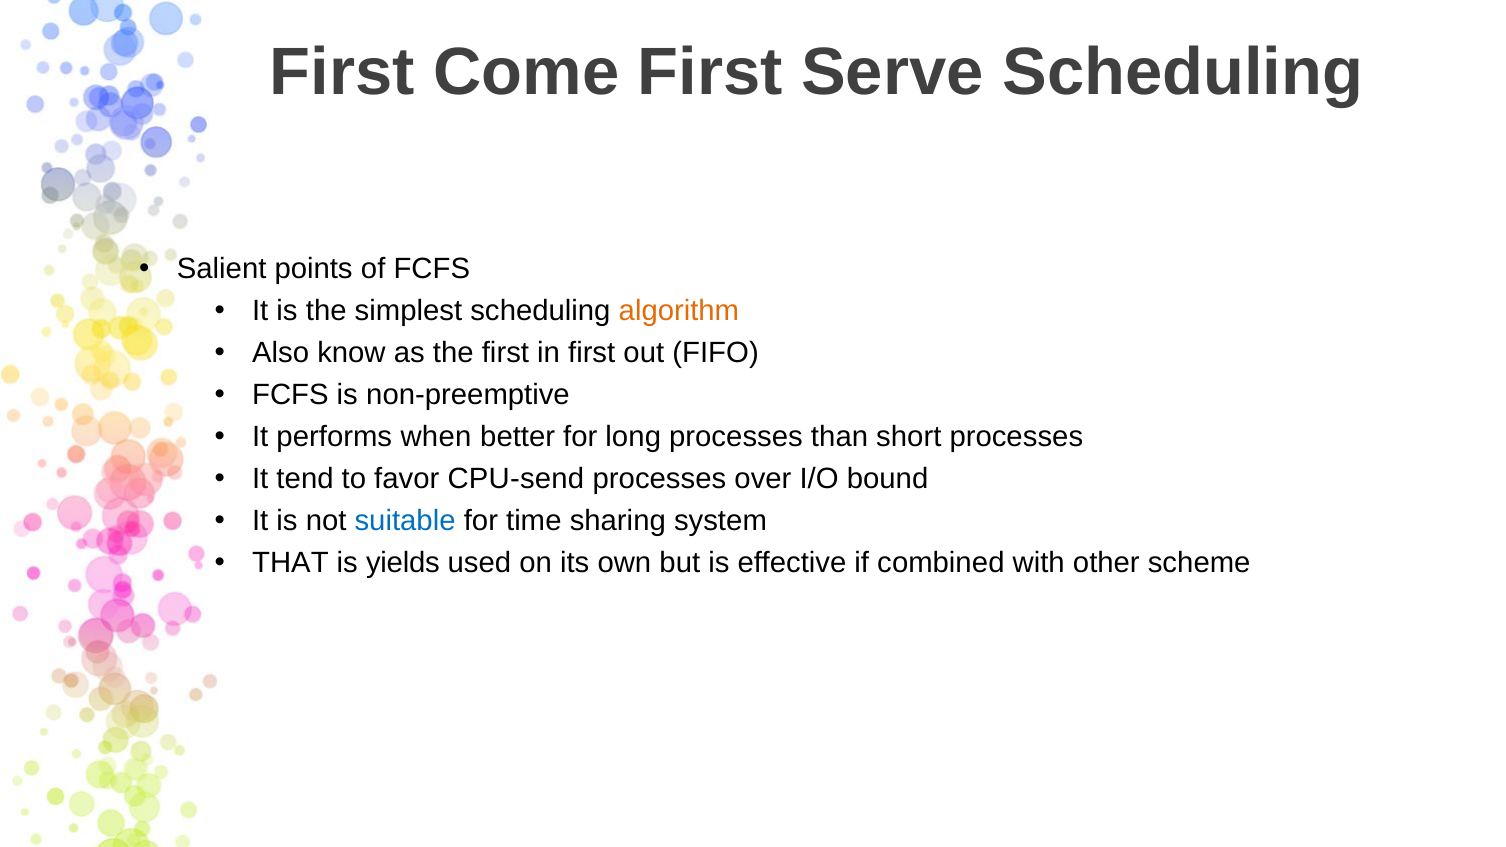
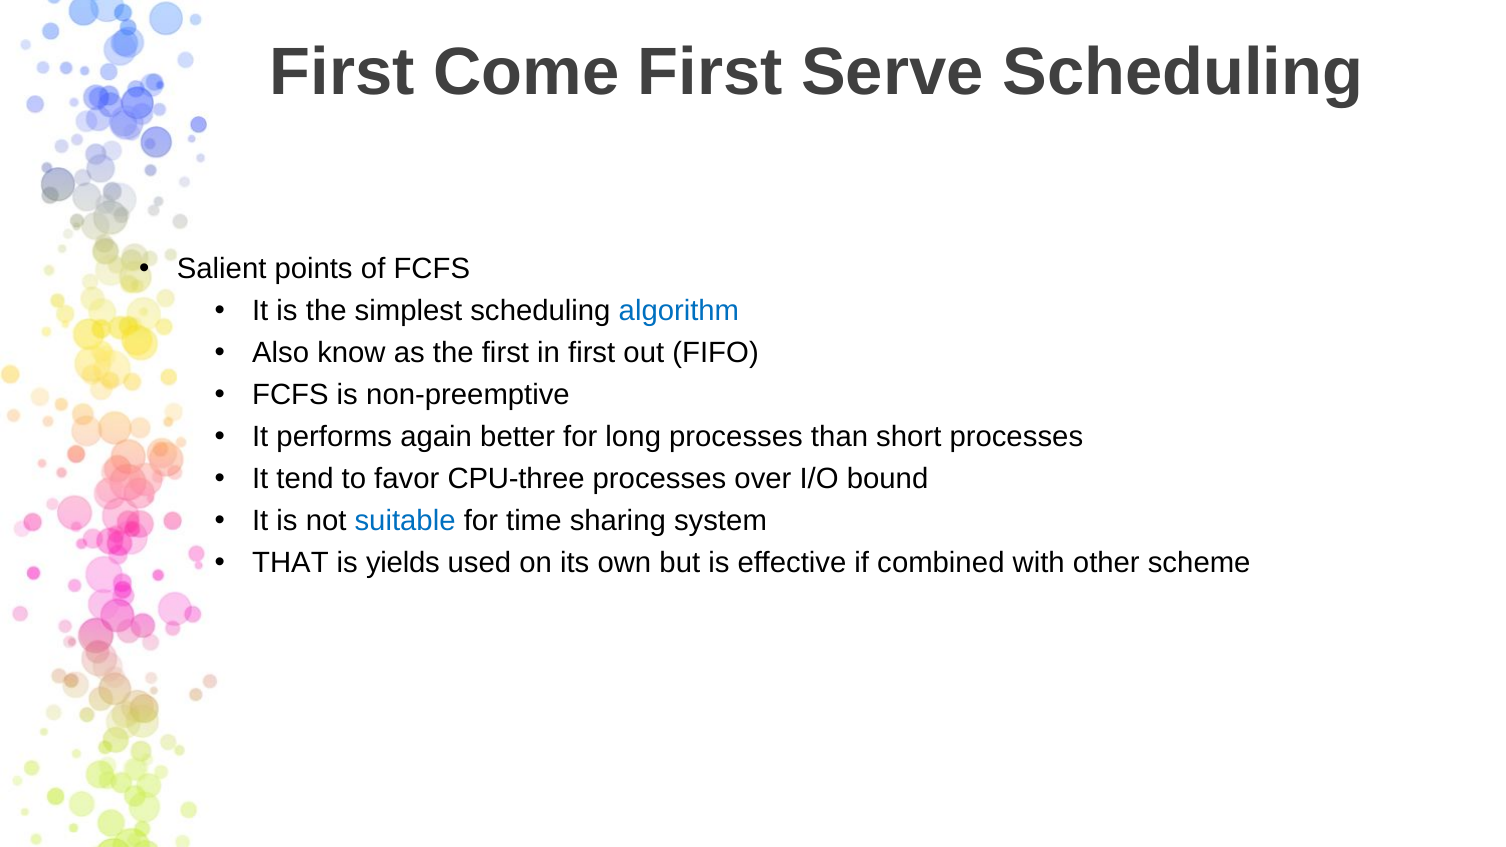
algorithm colour: orange -> blue (679, 311)
when: when -> again (436, 437)
CPU-send: CPU-send -> CPU-three (516, 479)
